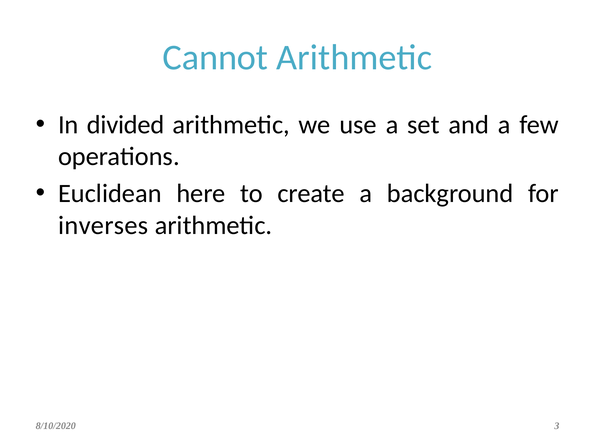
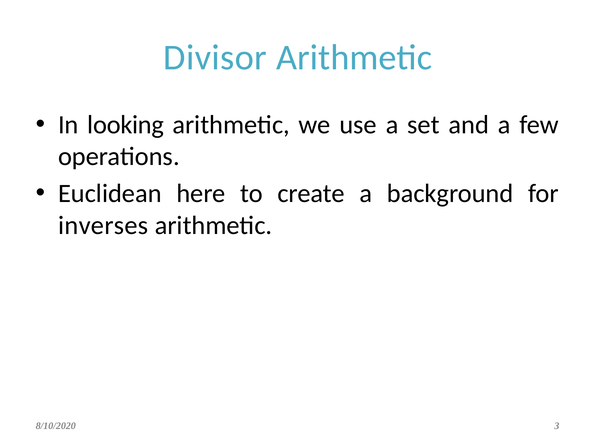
Cannot: Cannot -> Divisor (215, 58)
divided: divided -> looking (126, 125)
